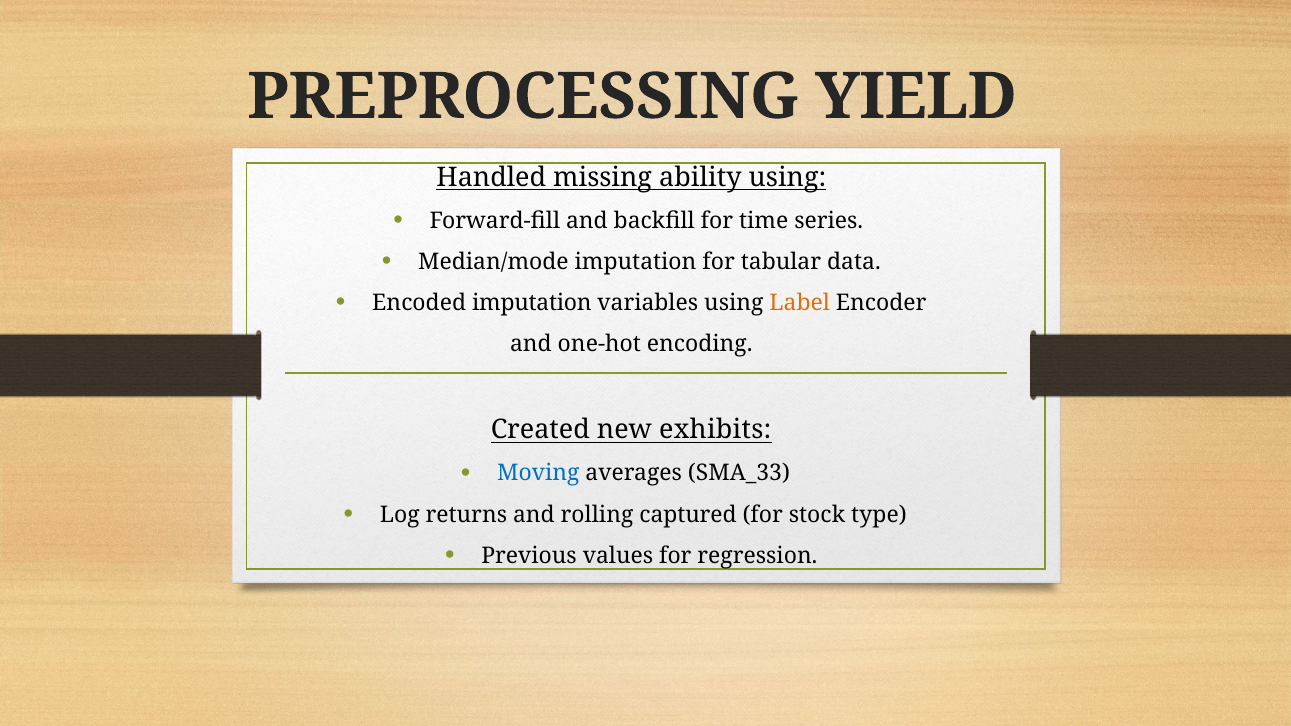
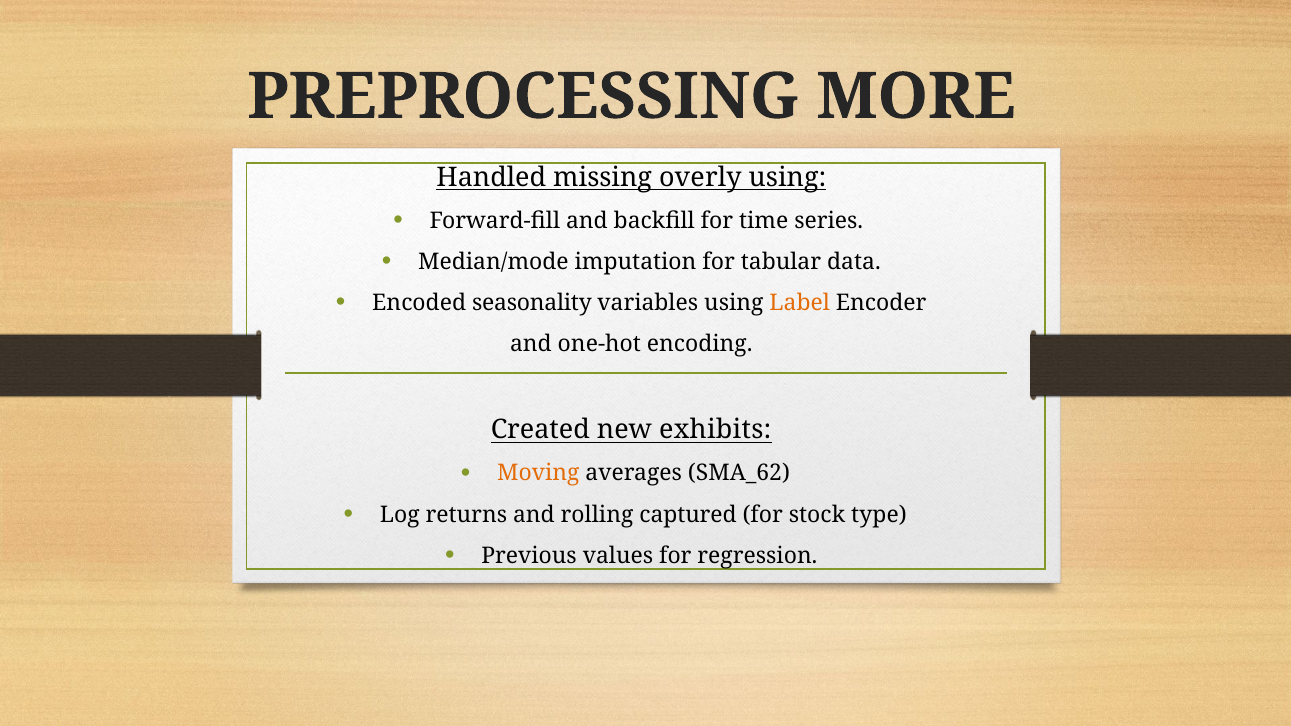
YIELD: YIELD -> MORE (916, 97)
ability: ability -> overly (700, 177)
Encoded imputation: imputation -> seasonality (532, 303)
Moving colour: blue -> orange (538, 473)
SMA_33: SMA_33 -> SMA_62 (739, 473)
